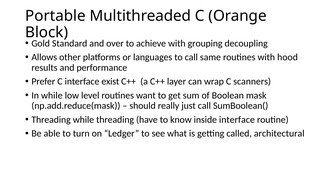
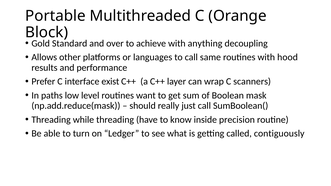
grouping: grouping -> anything (205, 43)
In while: while -> paths (52, 95)
inside interface: interface -> precision (237, 120)
architectural: architectural -> contiguously (279, 134)
